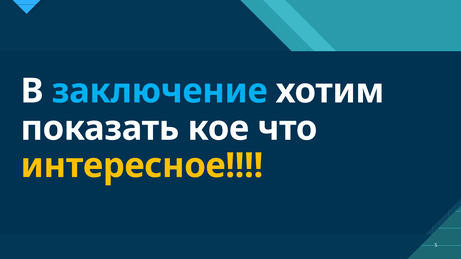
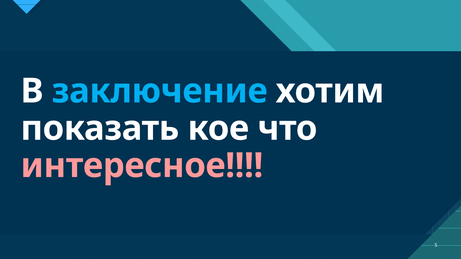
интересное colour: yellow -> pink (142, 166)
